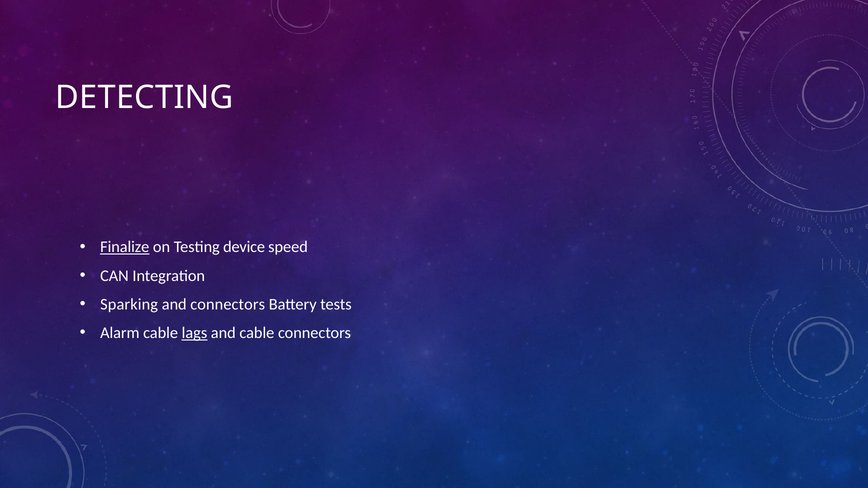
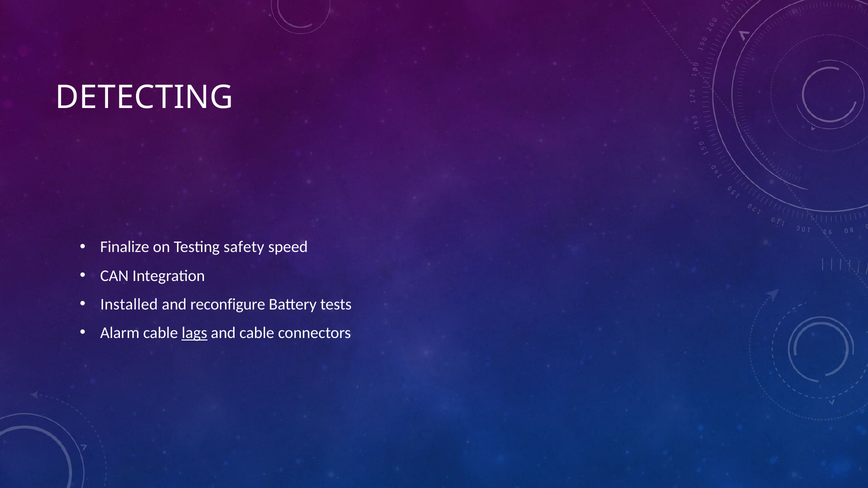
Finalize underline: present -> none (125, 247)
device: device -> safety (244, 247)
Sparking: Sparking -> Installed (129, 304)
and connectors: connectors -> reconfigure (228, 304)
